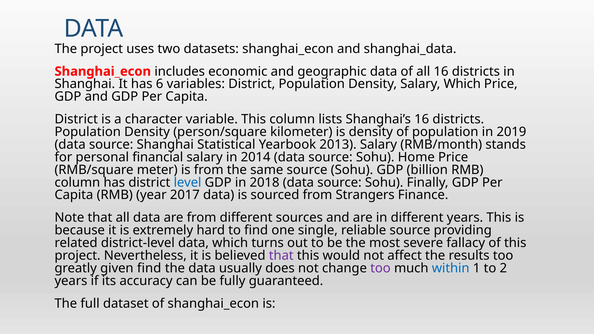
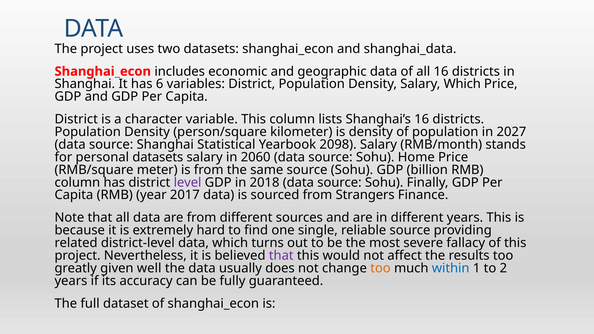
2019: 2019 -> 2027 (511, 132)
2013: 2013 -> 2098 (338, 145)
personal financial: financial -> datasets (158, 157)
2014: 2014 -> 2060 (256, 157)
level colour: blue -> purple (188, 183)
given find: find -> well (149, 268)
too colour: purple -> orange (380, 268)
